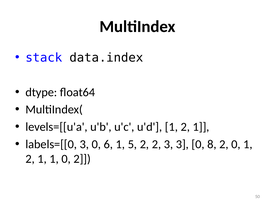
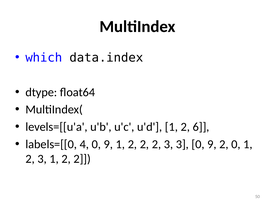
stack: stack -> which (44, 58)
u'd 1 2 1: 1 -> 6 (201, 127)
labels=[[0 3: 3 -> 4 (84, 144)
6: 6 -> 9 (108, 144)
5: 5 -> 2 (132, 144)
3 0 8: 8 -> 9 (212, 144)
1: 1 -> 3 (42, 159)
0: 0 -> 2 (66, 159)
